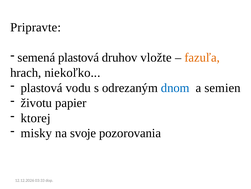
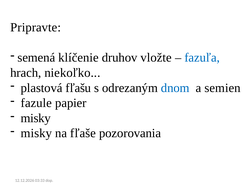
semená plastová: plastová -> klíčenie (78, 57)
fazuľa colour: orange -> blue (202, 57)
vodu: vodu -> fľašu (78, 88)
životu: životu -> fazule (36, 103)
ktorej: ktorej -> misky (36, 118)
svoje: svoje -> fľaše (83, 133)
